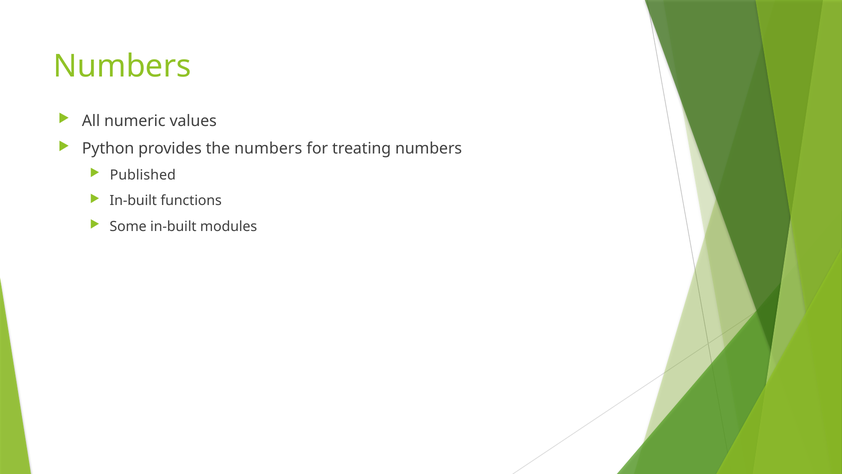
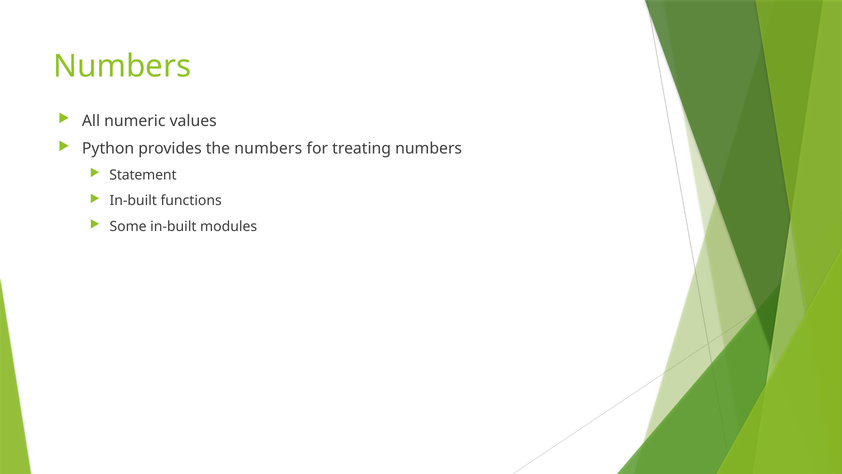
Published: Published -> Statement (143, 175)
